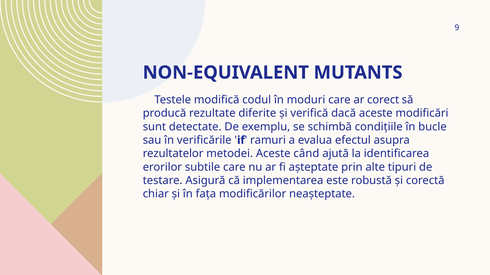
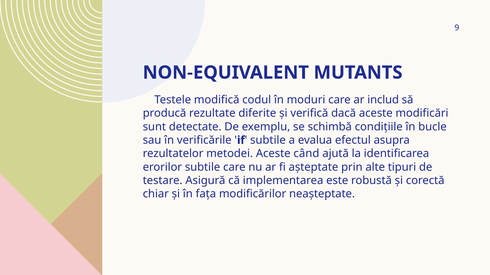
corect: corect -> includ (383, 100)
ramuri: ramuri -> subtile (268, 140)
